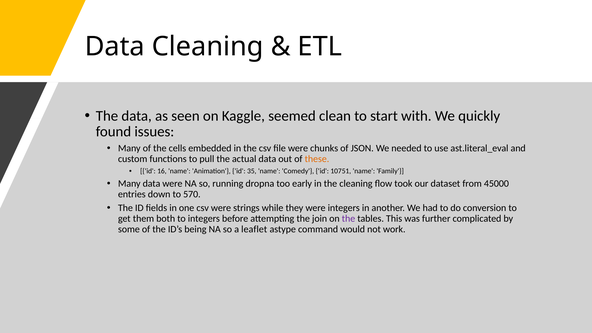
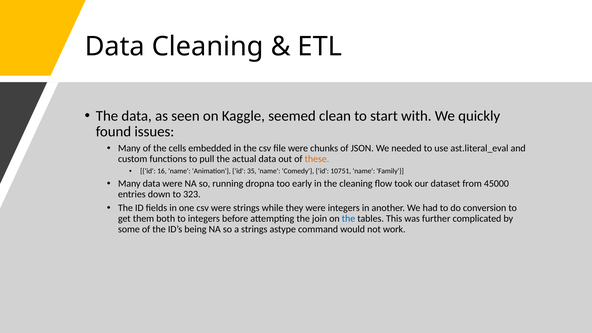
570: 570 -> 323 (192, 194)
the colour: purple -> blue (348, 219)
a leaflet: leaflet -> strings (254, 229)
